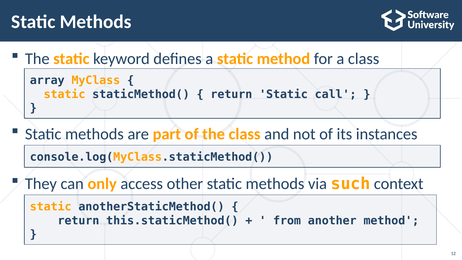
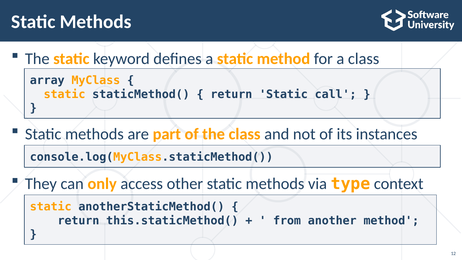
such: such -> type (351, 184)
